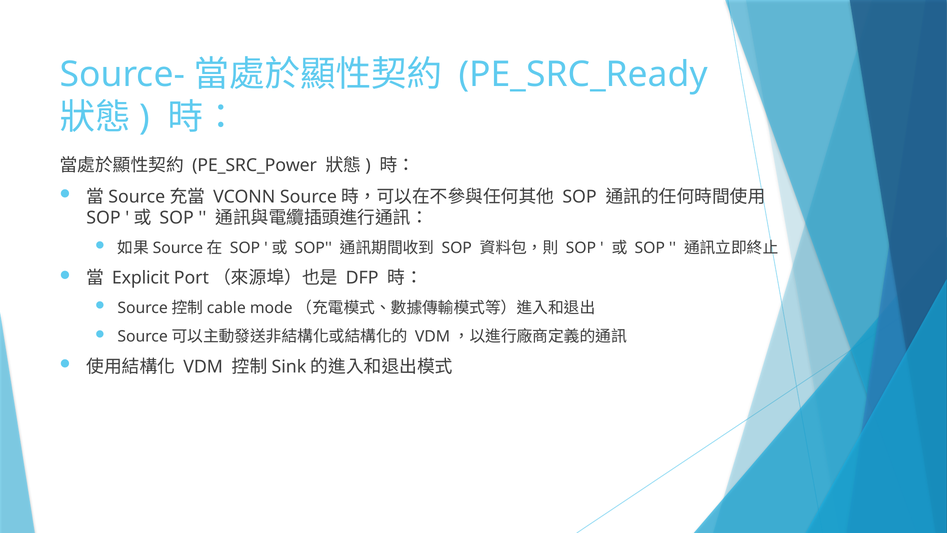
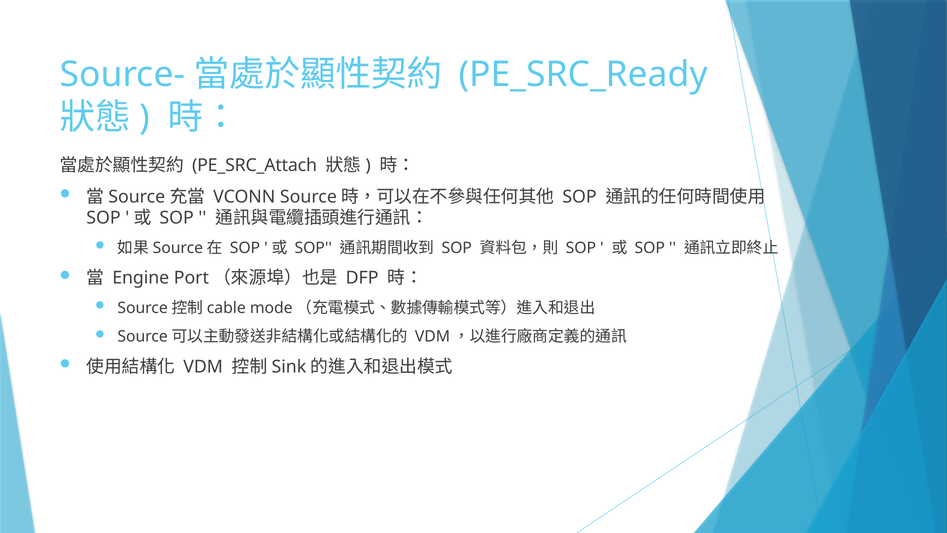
PE_SRC_Power: PE_SRC_Power -> PE_SRC_Attach (255, 165)
Explicit: Explicit -> Engine (141, 278)
